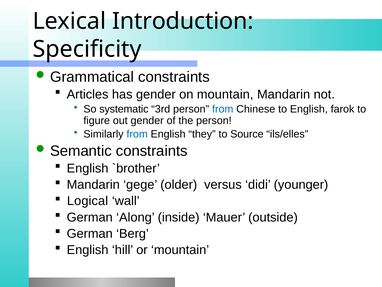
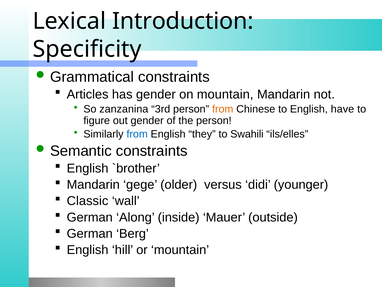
systematic: systematic -> zanzanina (124, 109)
from colour: blue -> orange (223, 109)
farok: farok -> have (342, 109)
Source: Source -> Swahili (247, 134)
Logical: Logical -> Classic (88, 201)
